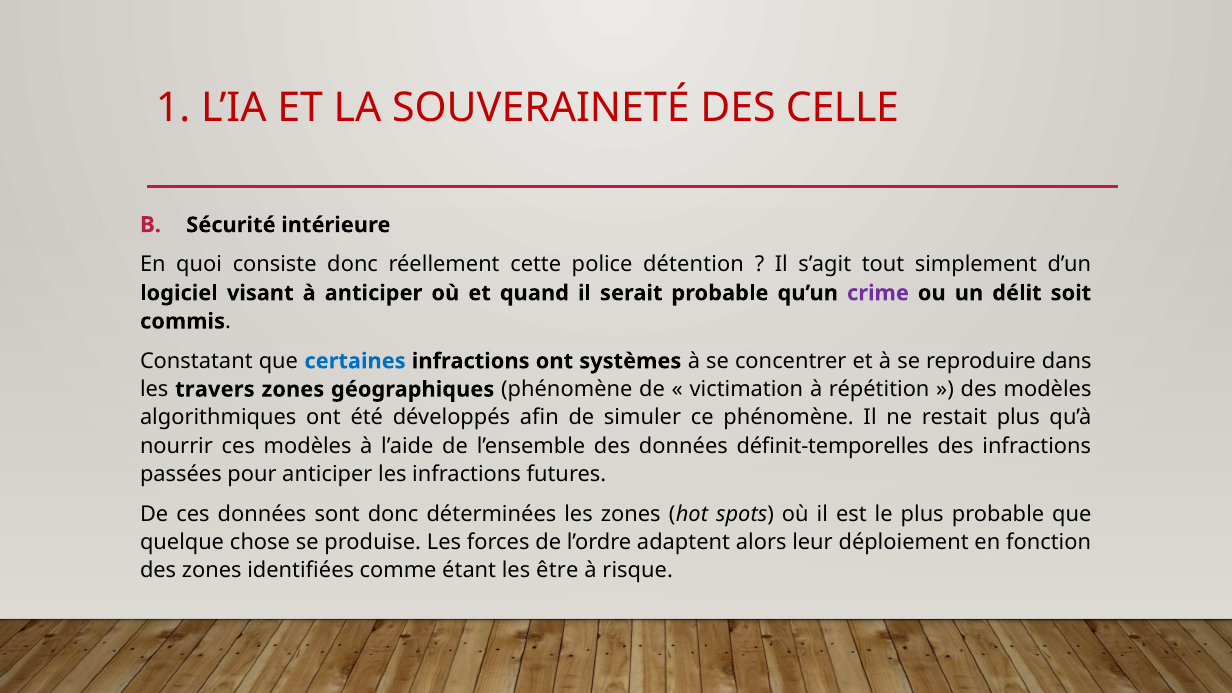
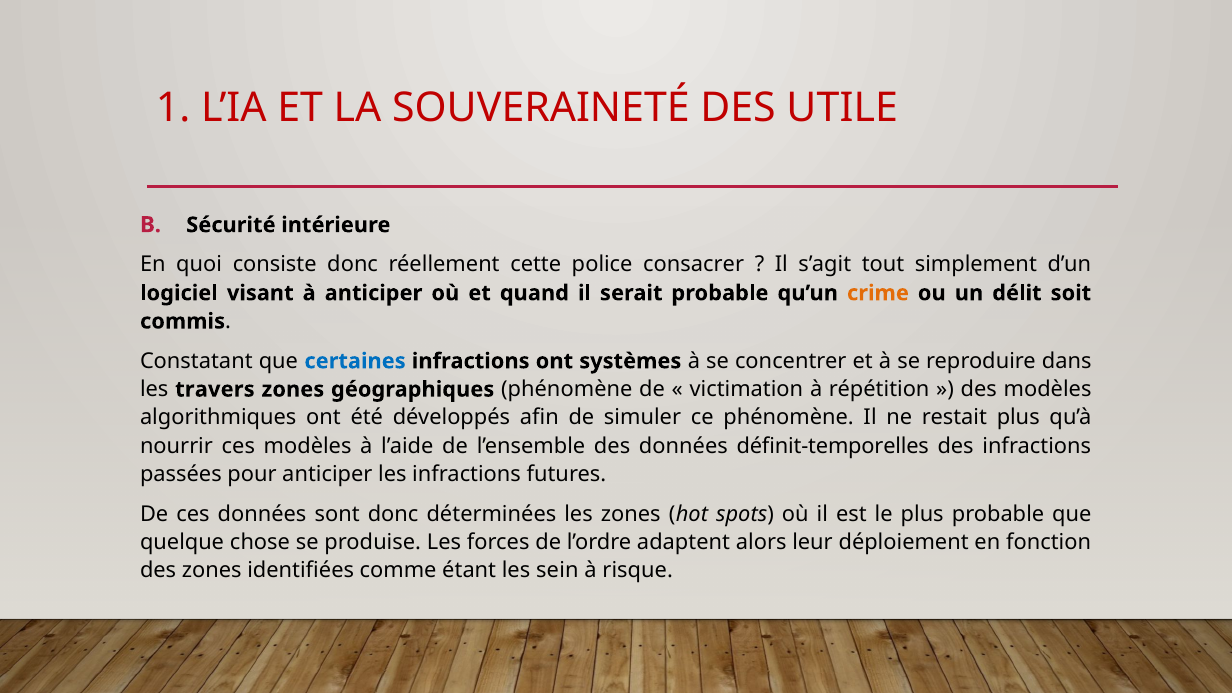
CELLE: CELLE -> UTILE (842, 108)
détention: détention -> consacrer (694, 265)
crime colour: purple -> orange (878, 293)
être: être -> sein (557, 571)
